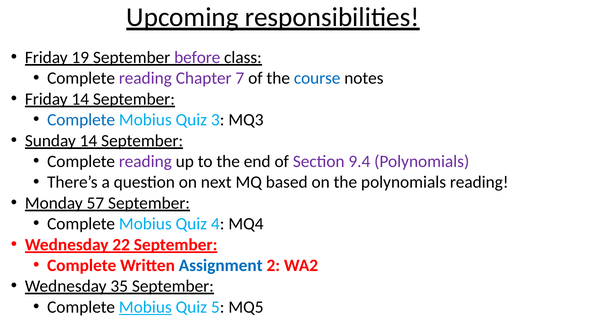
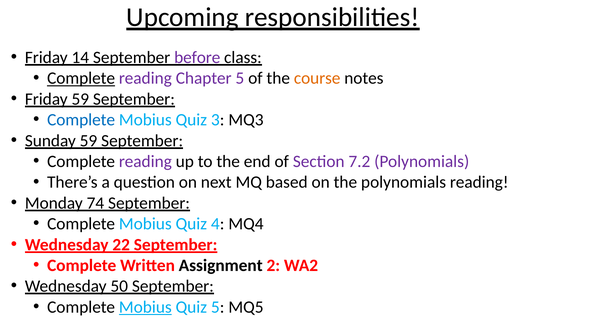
19: 19 -> 14 (80, 57)
Complete underline: none -> present (81, 78)
Chapter 7: 7 -> 5 (240, 78)
course colour: blue -> orange (317, 78)
Friday 14: 14 -> 59 (80, 99)
Sunday 14: 14 -> 59 (88, 141)
9.4: 9.4 -> 7.2 (359, 162)
57: 57 -> 74 (95, 203)
Assignment colour: blue -> black (221, 266)
35: 35 -> 50 (119, 286)
